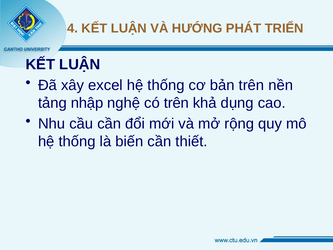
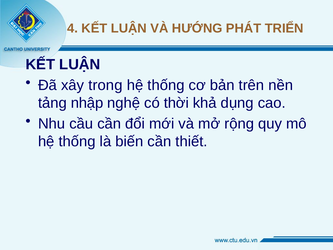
excel: excel -> trong (105, 85)
có trên: trên -> thời (176, 103)
